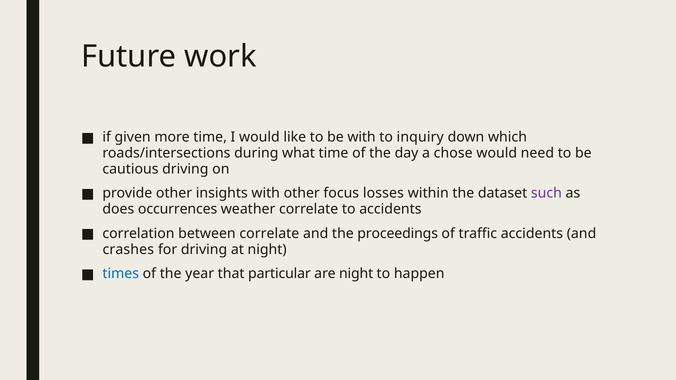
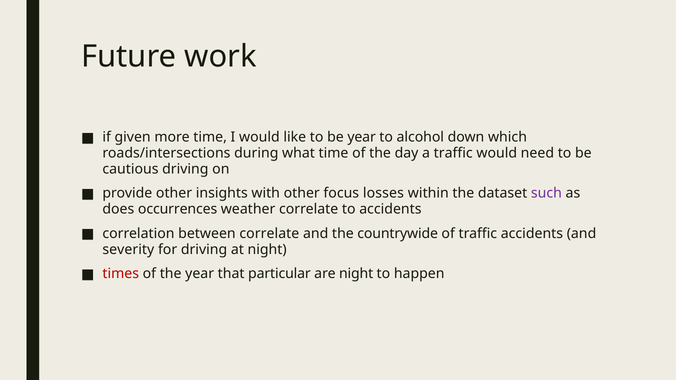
be with: with -> year (362, 137)
inquiry: inquiry -> alcohol (420, 137)
a chose: chose -> traffic (453, 153)
proceedings: proceedings -> countrywide (398, 234)
crashes: crashes -> severity (128, 250)
times colour: blue -> red (121, 274)
